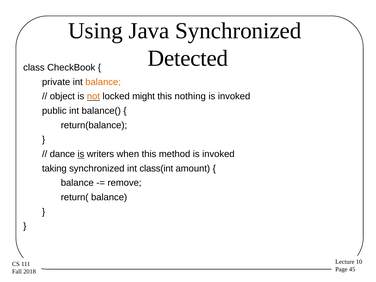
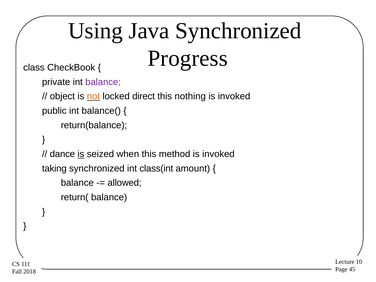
Detected: Detected -> Progress (188, 58)
balance colour: orange -> purple (103, 82)
might: might -> direct (144, 96)
writers: writers -> seized (100, 154)
remove: remove -> allowed (125, 183)
